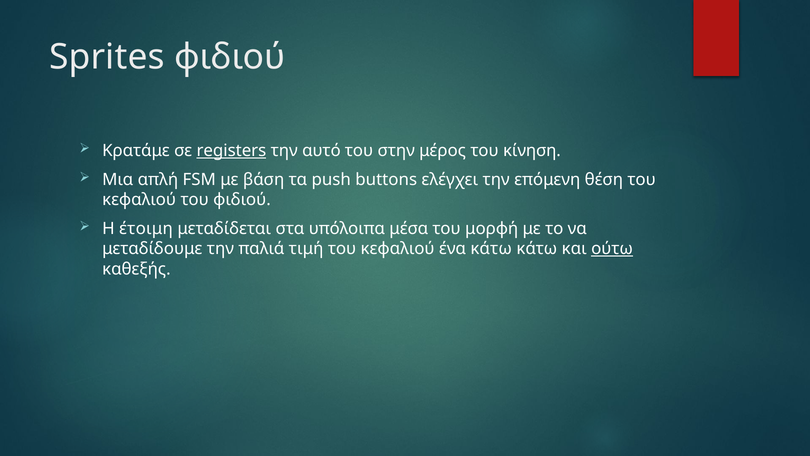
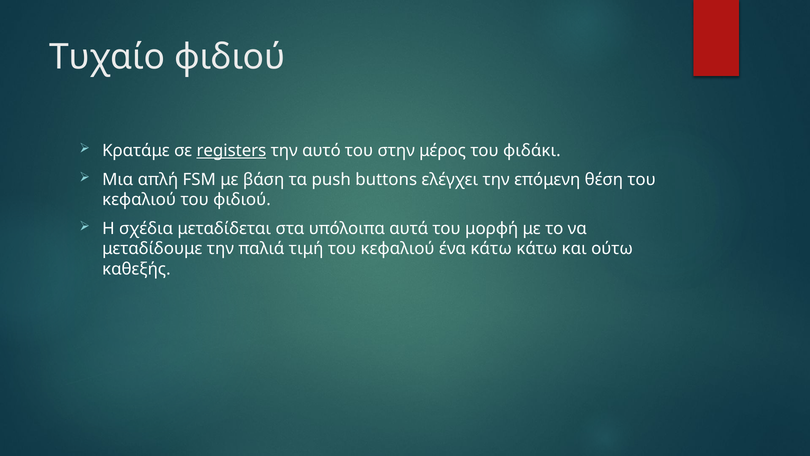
Sprites: Sprites -> Τυχαίο (107, 57)
κίνηση: κίνηση -> φιδάκι (532, 151)
έτοιμη: έτοιμη -> σχέδια (146, 228)
μέσα: μέσα -> αυτά (409, 228)
ούτω underline: present -> none (612, 249)
